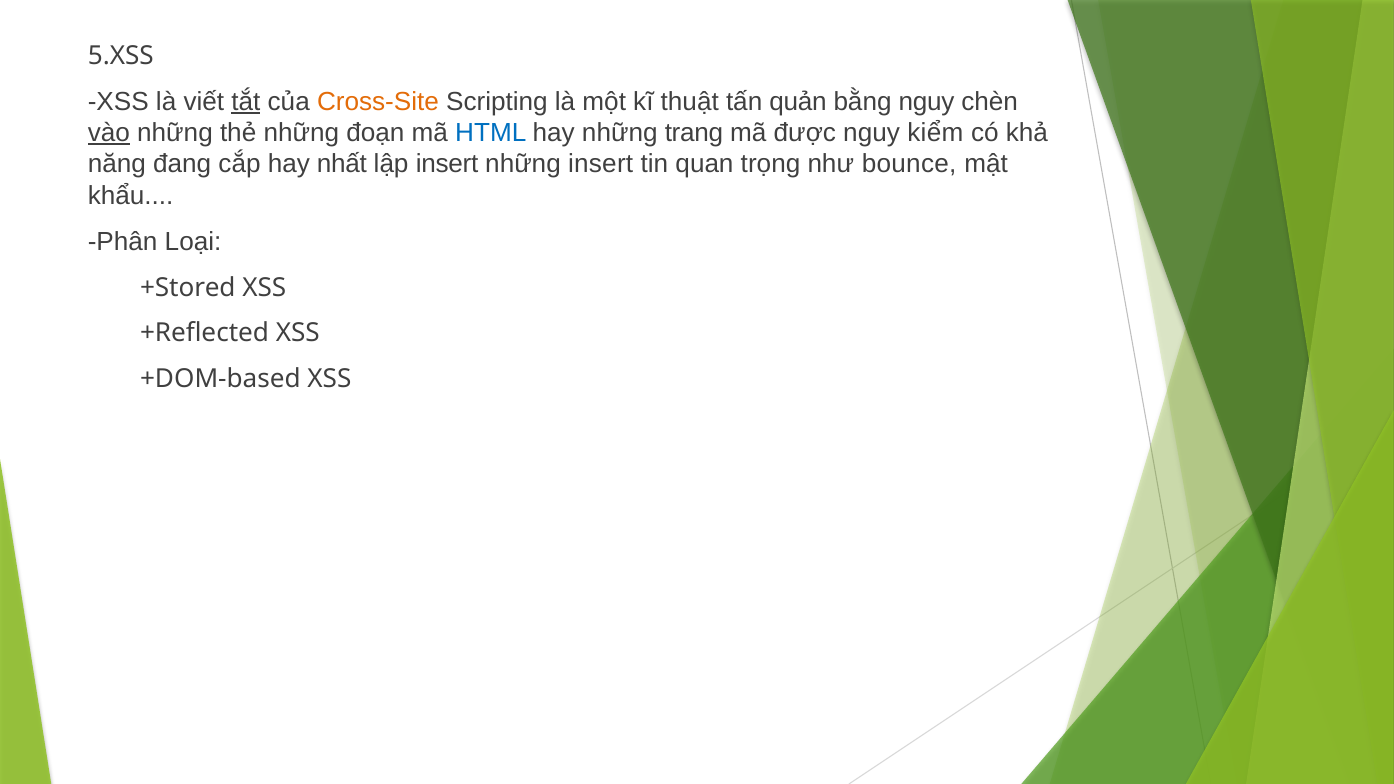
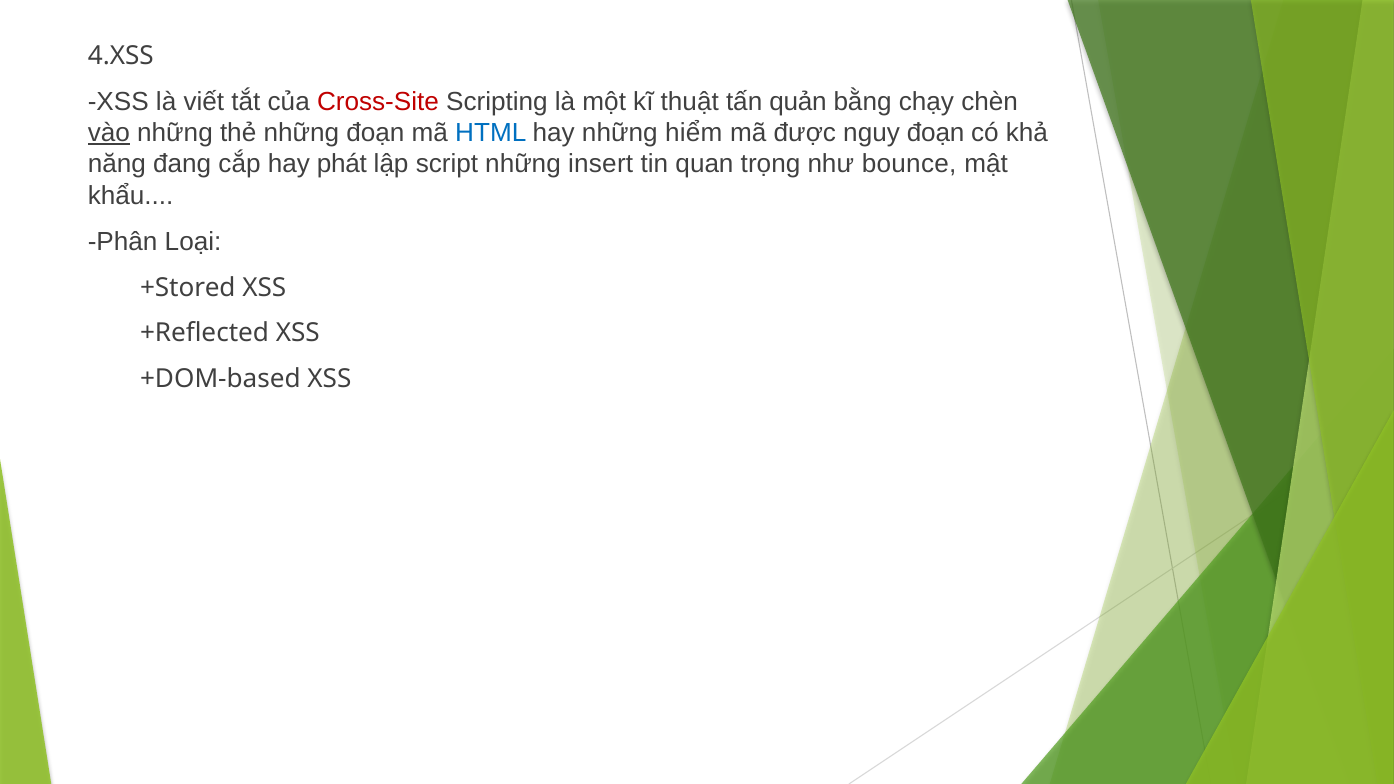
5.XSS: 5.XSS -> 4.XSS (121, 56)
tắt underline: present -> none (246, 102)
Cross-Site colour: orange -> red (378, 102)
bằng nguy: nguy -> chạy (926, 102)
trang: trang -> hiểm (694, 133)
nguy kiểm: kiểm -> đoạn (936, 133)
nhất: nhất -> phát (342, 164)
lập insert: insert -> script (447, 164)
